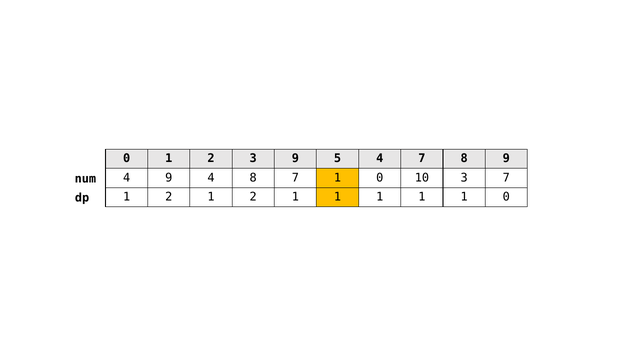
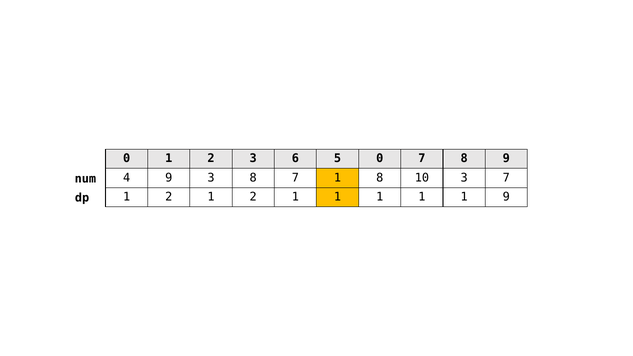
3 9: 9 -> 6 (295, 159)
5 4: 4 -> 0 (380, 159)
4 9 4: 4 -> 3 (211, 178)
7 1 0: 0 -> 8 (380, 178)
1 1 0: 0 -> 9 (506, 197)
